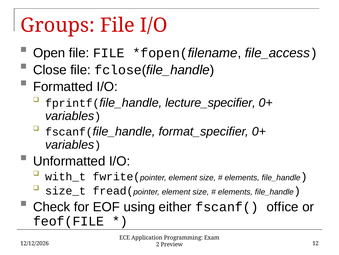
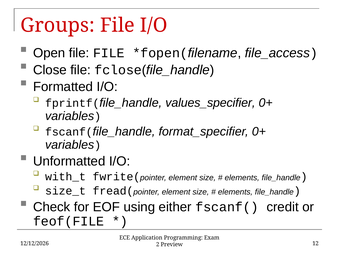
lecture_specifier: lecture_specifier -> values_specifier (210, 102)
office: office -> credit (283, 206)
